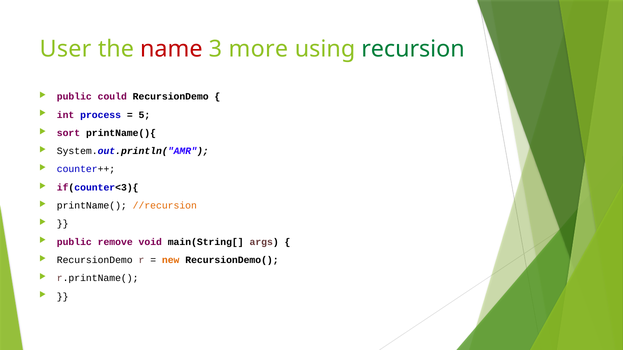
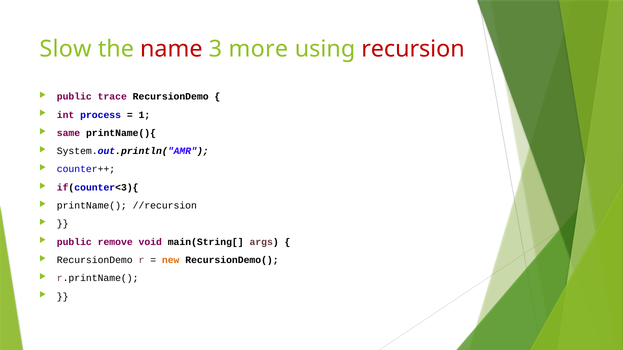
User: User -> Slow (65, 49)
recursion colour: green -> red (413, 49)
could: could -> trace (112, 97)
5: 5 -> 1 (144, 115)
sort: sort -> same (68, 133)
//recursion colour: orange -> black (165, 206)
